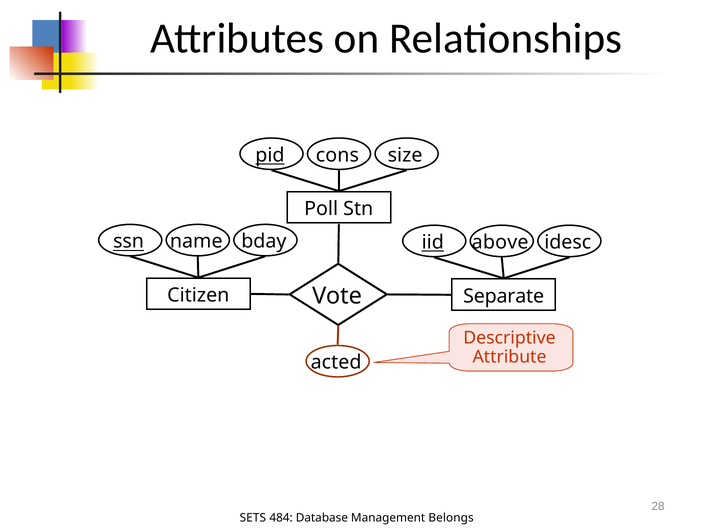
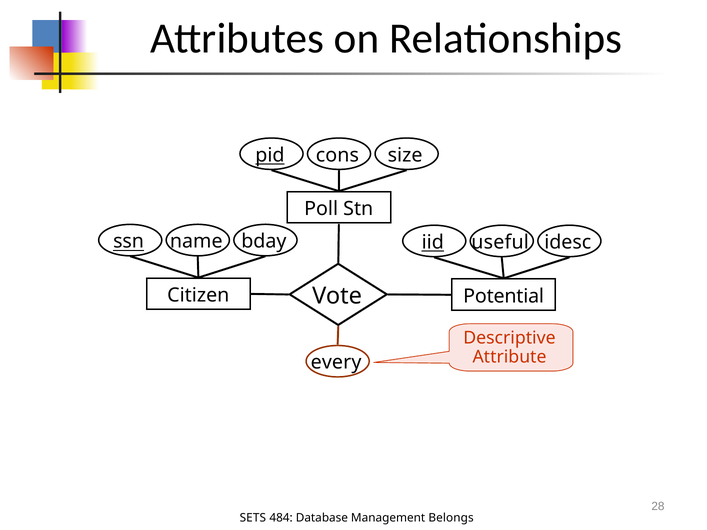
above: above -> useful (500, 242)
Separate: Separate -> Potential (504, 296)
acted: acted -> every (336, 363)
